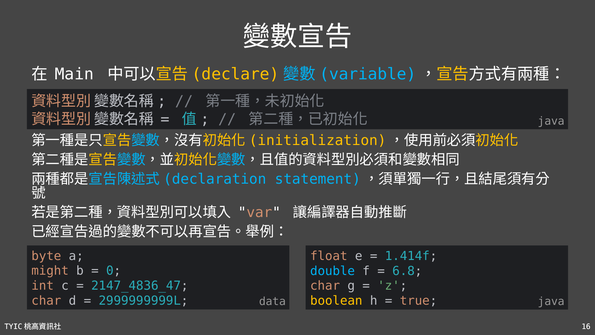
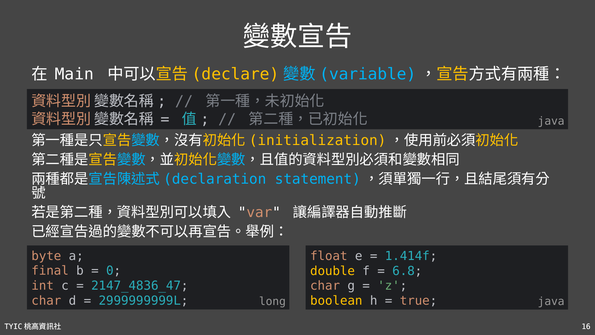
might: might -> final (50, 271)
double colour: light blue -> yellow (333, 271)
data: data -> long (272, 301)
